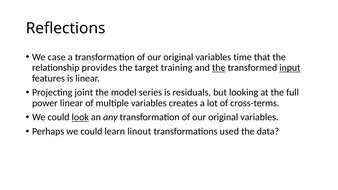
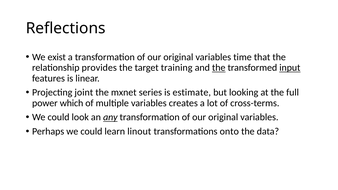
case: case -> exist (57, 57)
model: model -> mxnet (124, 93)
residuals: residuals -> estimate (192, 93)
power linear: linear -> which (72, 103)
look underline: present -> none (80, 117)
any underline: none -> present (110, 117)
used: used -> onto (229, 131)
